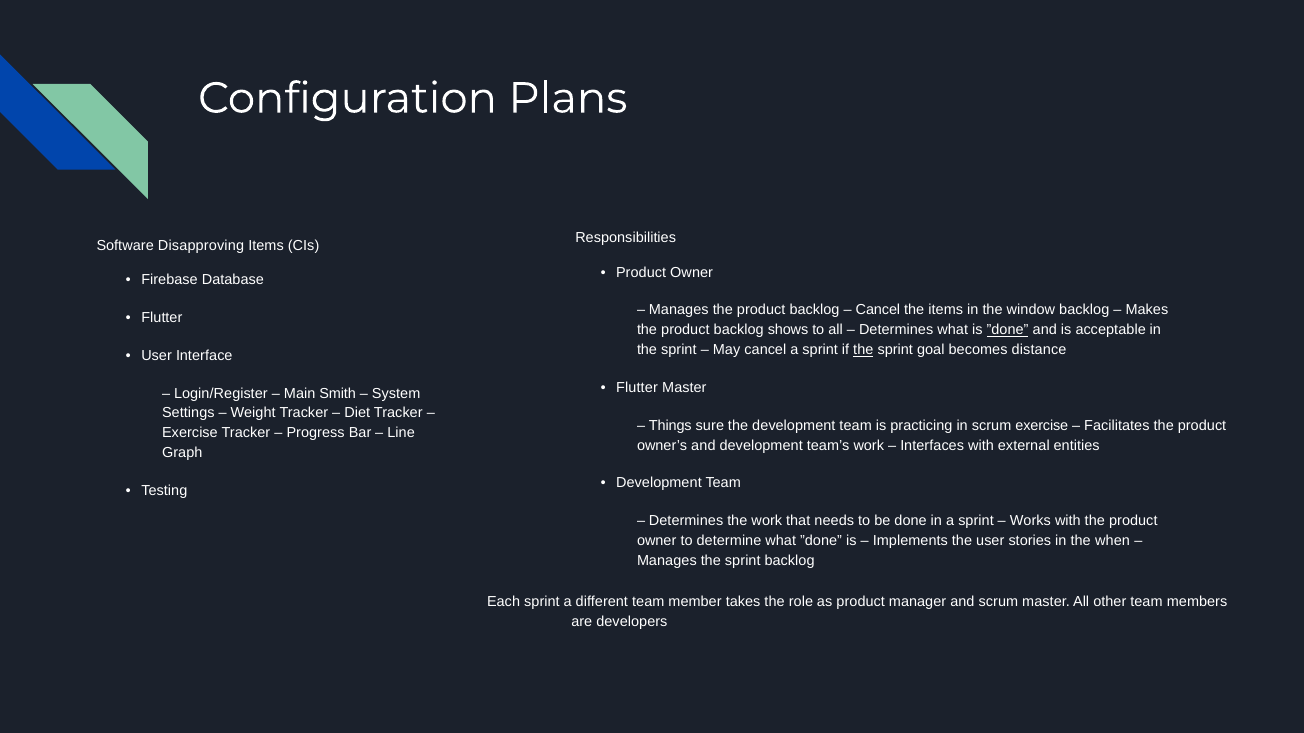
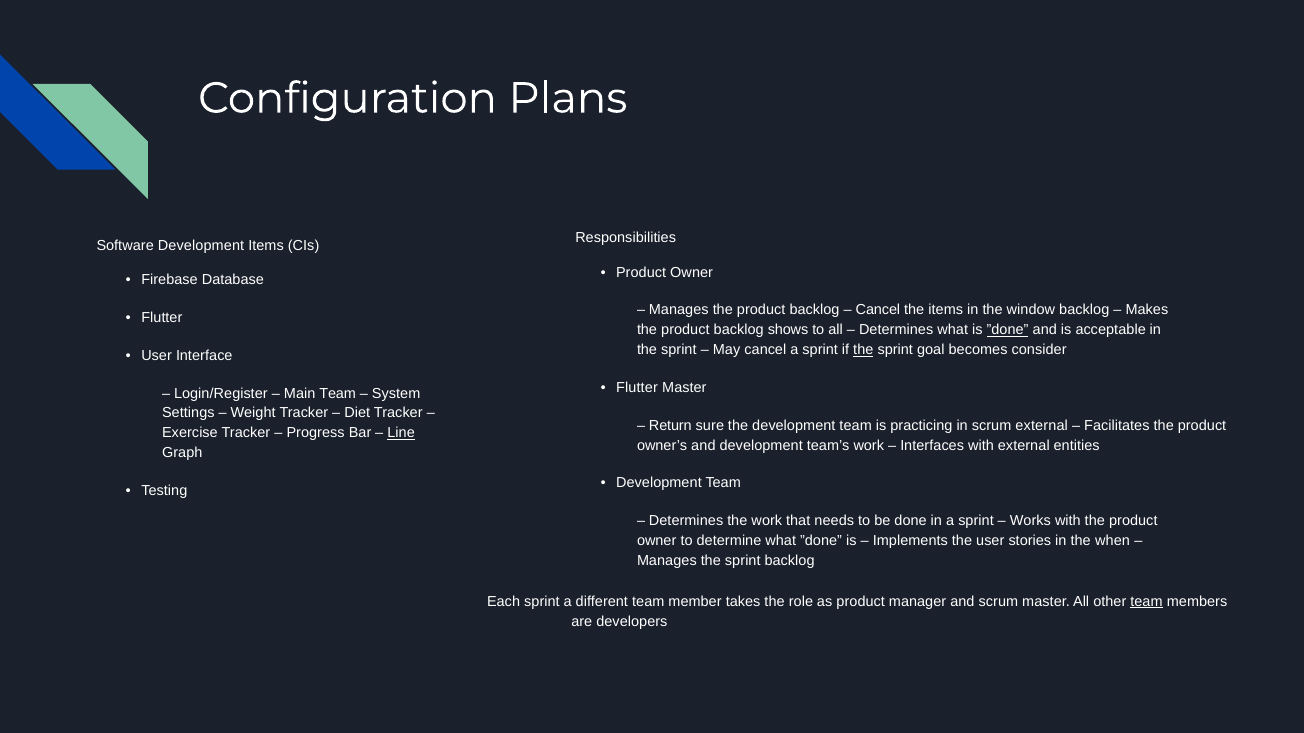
Software Disapproving: Disapproving -> Development (201, 246)
distance: distance -> consider (1039, 350)
Main Smith: Smith -> Team (338, 394)
Things: Things -> Return (670, 426)
scrum exercise: exercise -> external (1042, 426)
Line underline: none -> present (401, 433)
team underline: none -> present (1147, 602)
